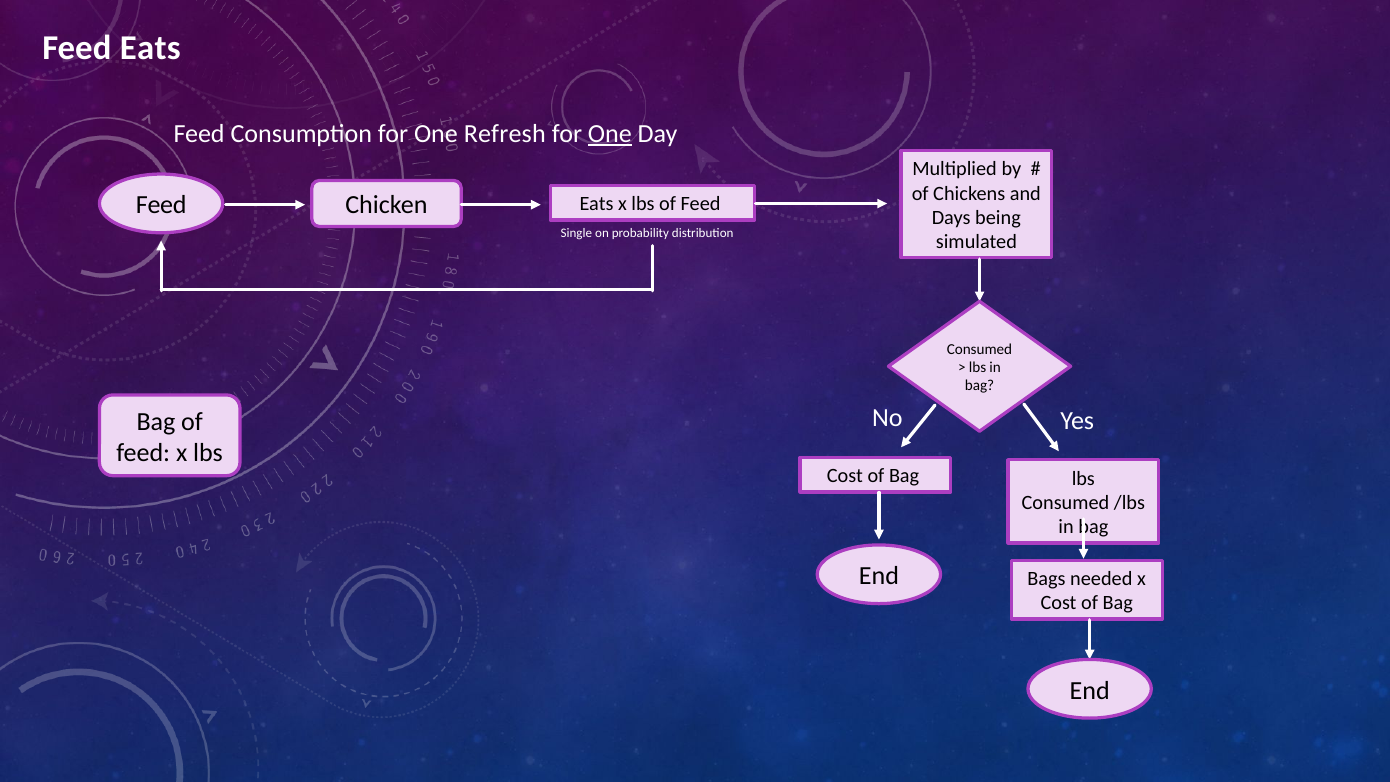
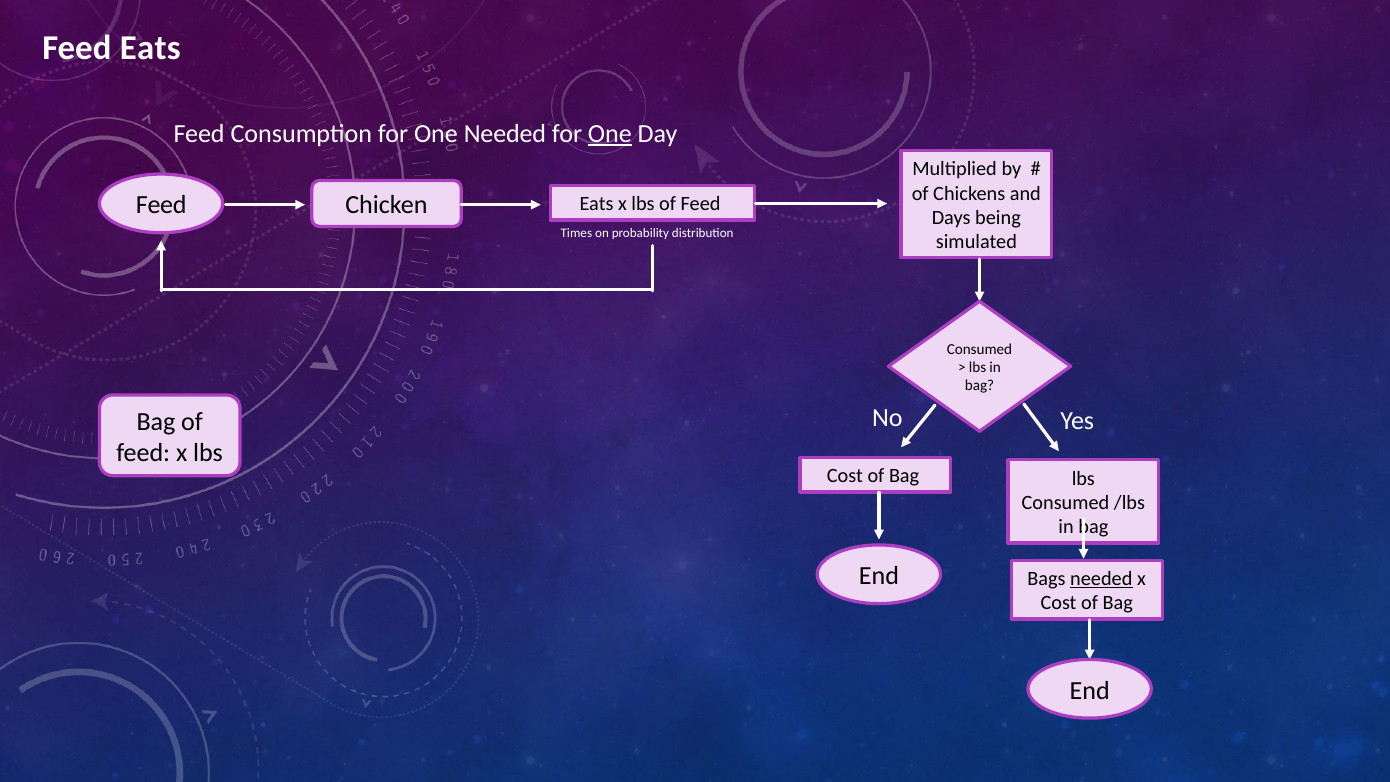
One Refresh: Refresh -> Needed (505, 134)
Single: Single -> Times (576, 233)
needed underline: none -> present (1101, 579)
